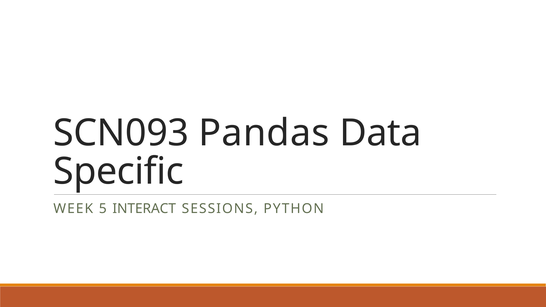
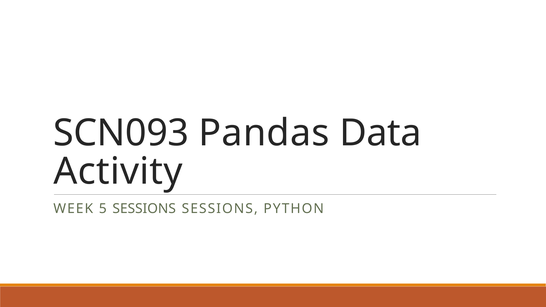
Specific: Specific -> Activity (118, 172)
5 INTERACT: INTERACT -> SESSIONS (144, 209)
